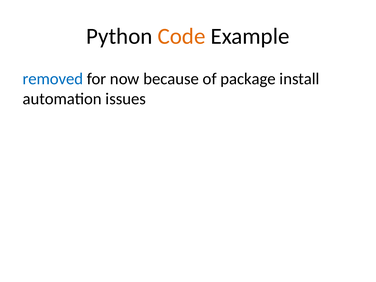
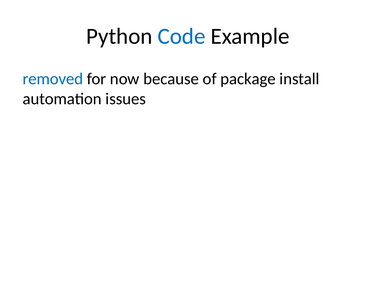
Code colour: orange -> blue (182, 36)
